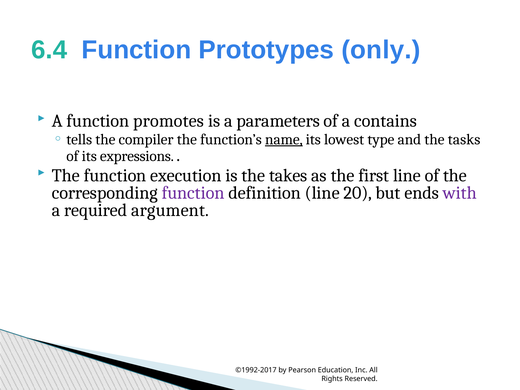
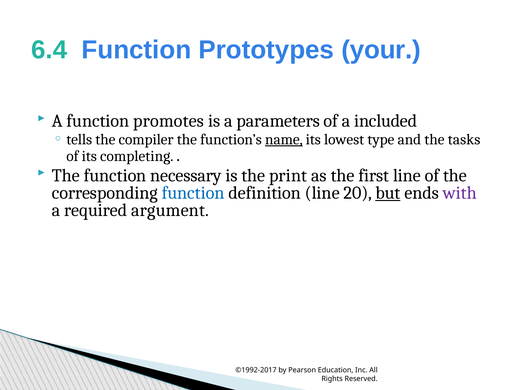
only: only -> your (381, 50)
contains: contains -> included (386, 121)
expressions: expressions -> completing (137, 156)
execution: execution -> necessary (186, 175)
takes: takes -> print (288, 175)
function colour: purple -> blue (193, 193)
but underline: none -> present (388, 193)
